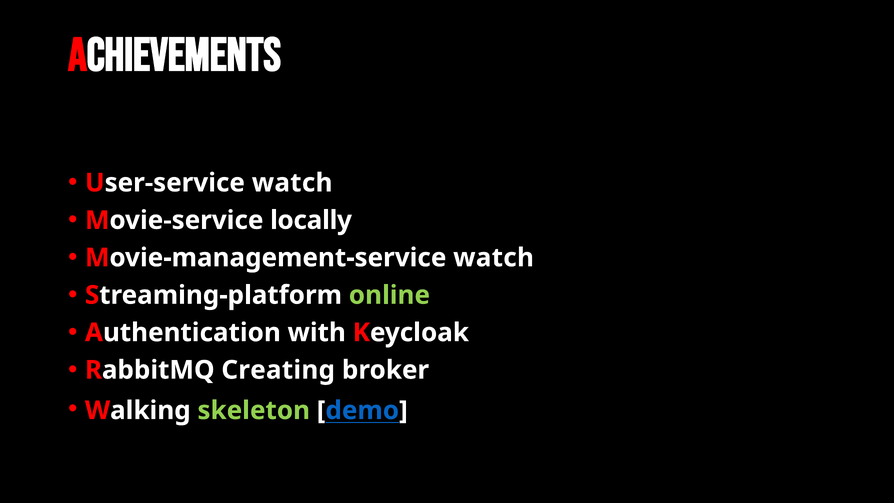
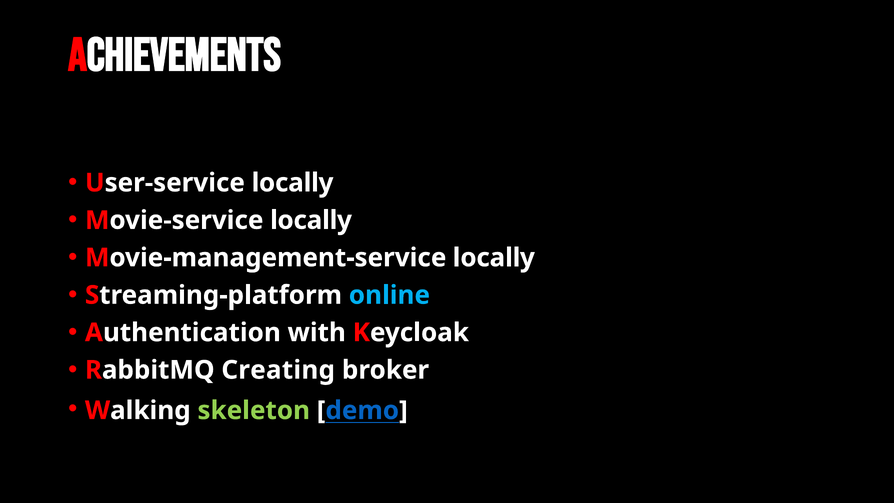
User-service watch: watch -> locally (292, 183)
Movie-management-service watch: watch -> locally (494, 258)
online colour: light green -> light blue (389, 295)
